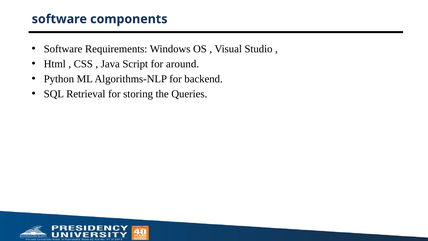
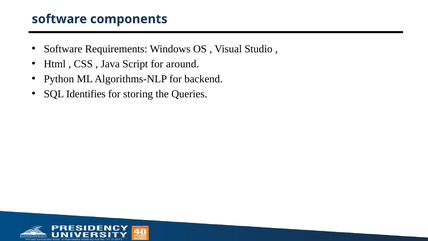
Retrieval: Retrieval -> Identifies (86, 94)
